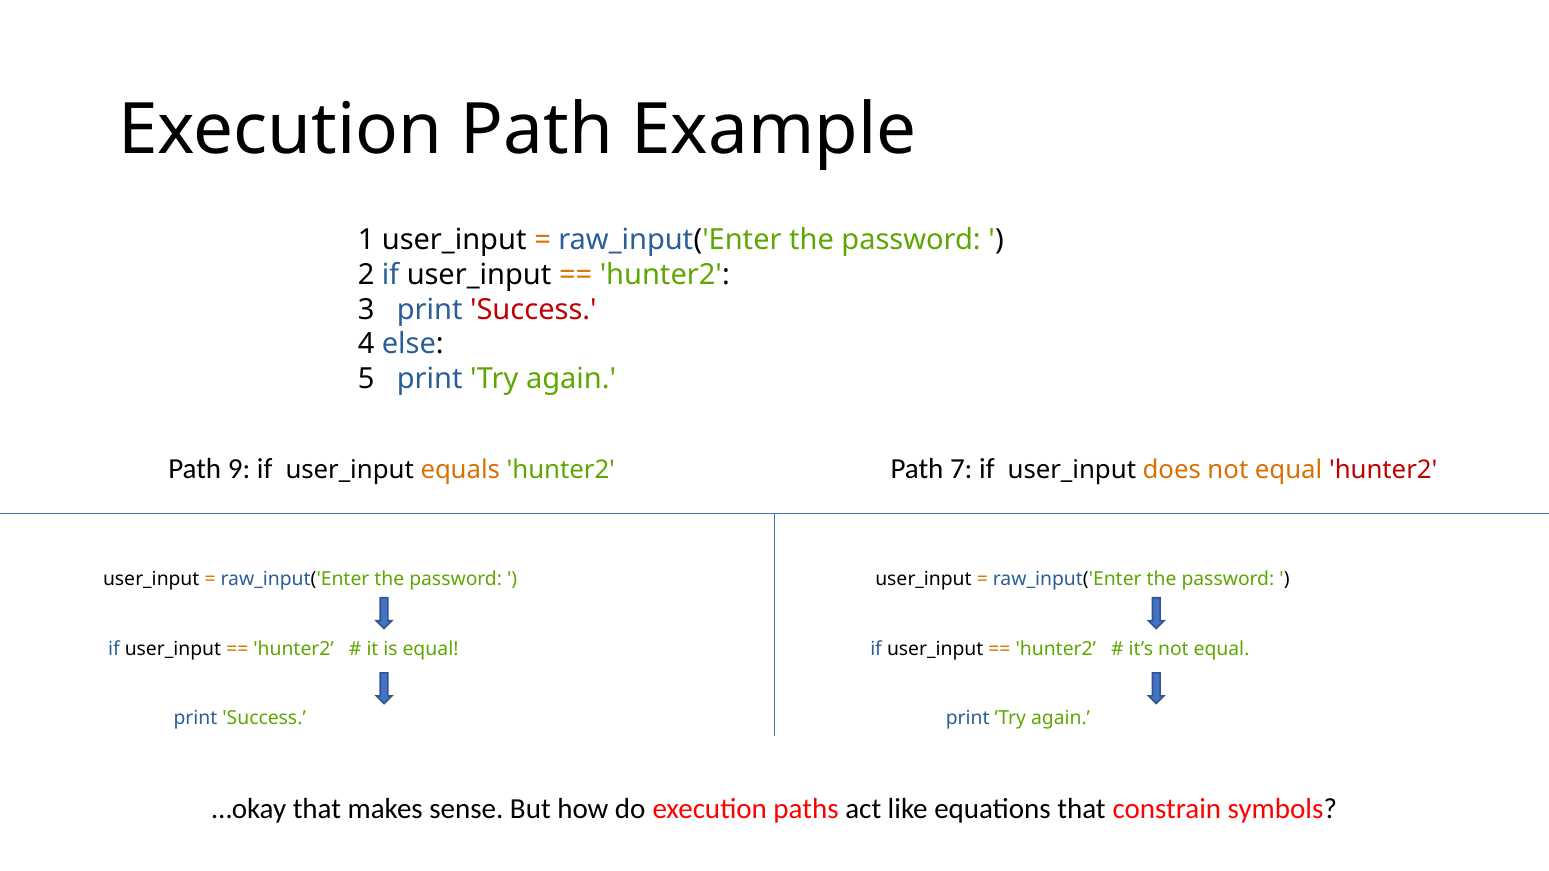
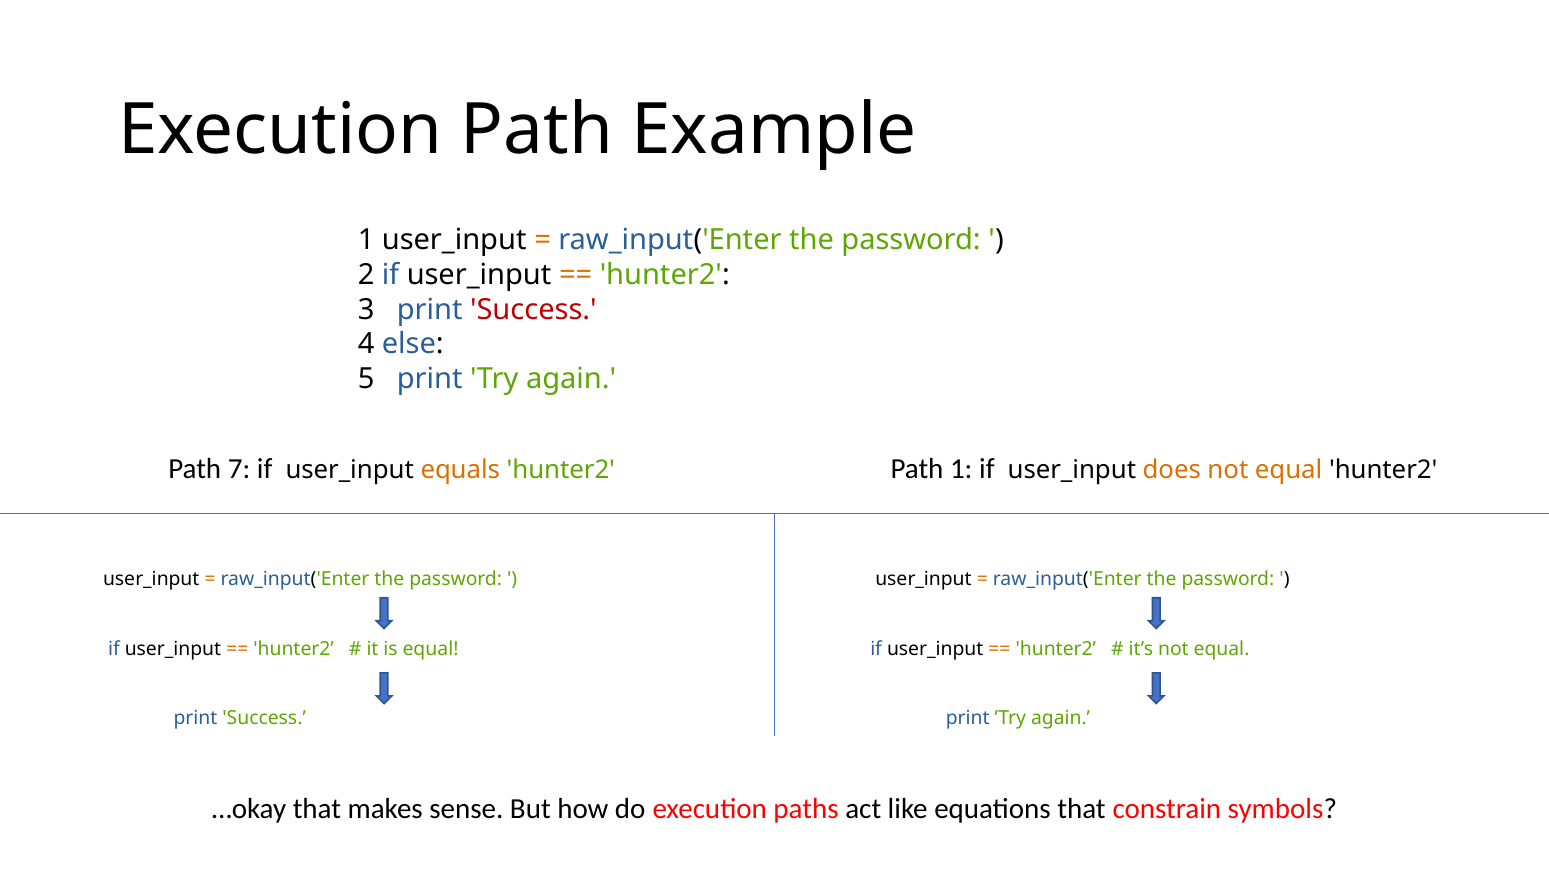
9: 9 -> 7 (239, 469)
Path 7: 7 -> 1 (961, 469)
hunter2 colour: red -> black (1383, 470)
